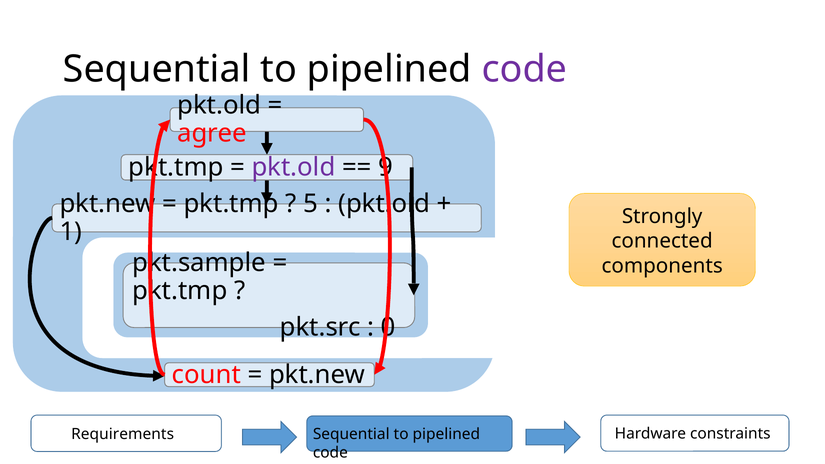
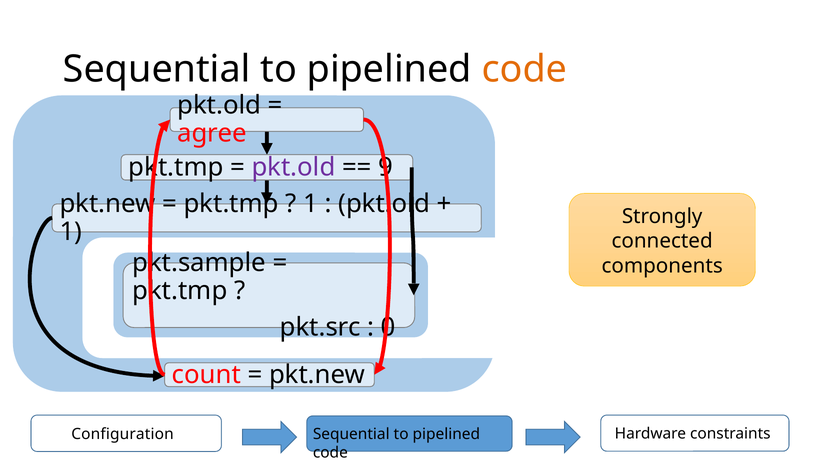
code colour: purple -> orange (524, 69)
5: 5 -> 1 (311, 204)
Requirements: Requirements -> Configuration (123, 434)
